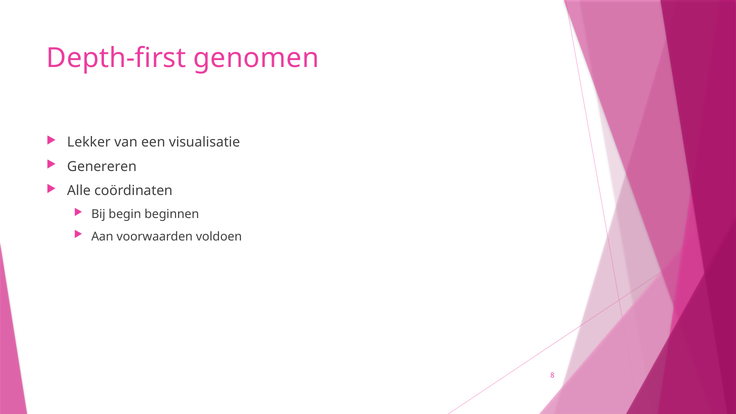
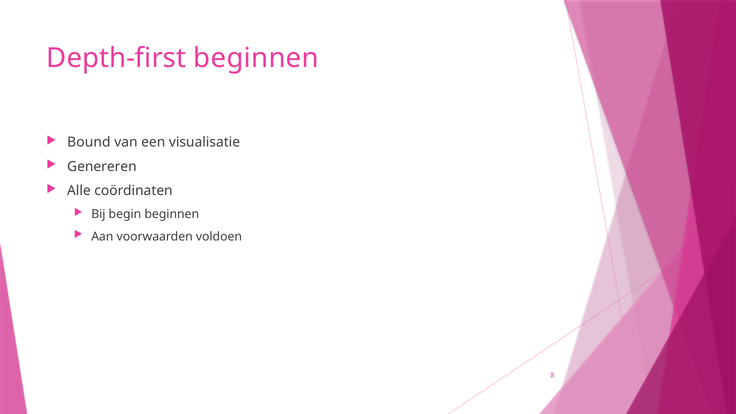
Depth-first genomen: genomen -> beginnen (256, 58)
Lekker: Lekker -> Bound (89, 142)
